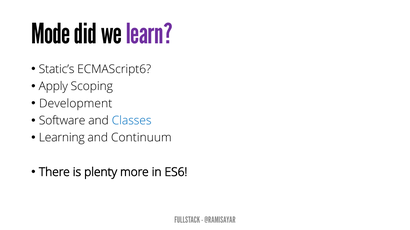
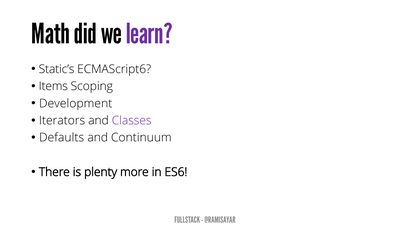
Mode: Mode -> Math (50, 34)
Apply: Apply -> Items (53, 87)
Software: Software -> Iterators (62, 121)
Classes colour: blue -> purple (132, 121)
Learning: Learning -> Defaults (62, 138)
